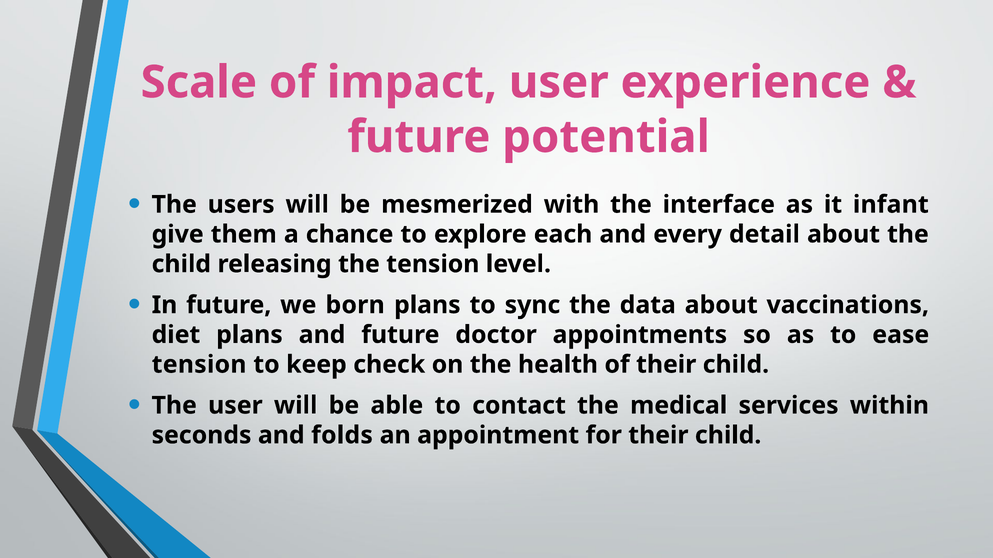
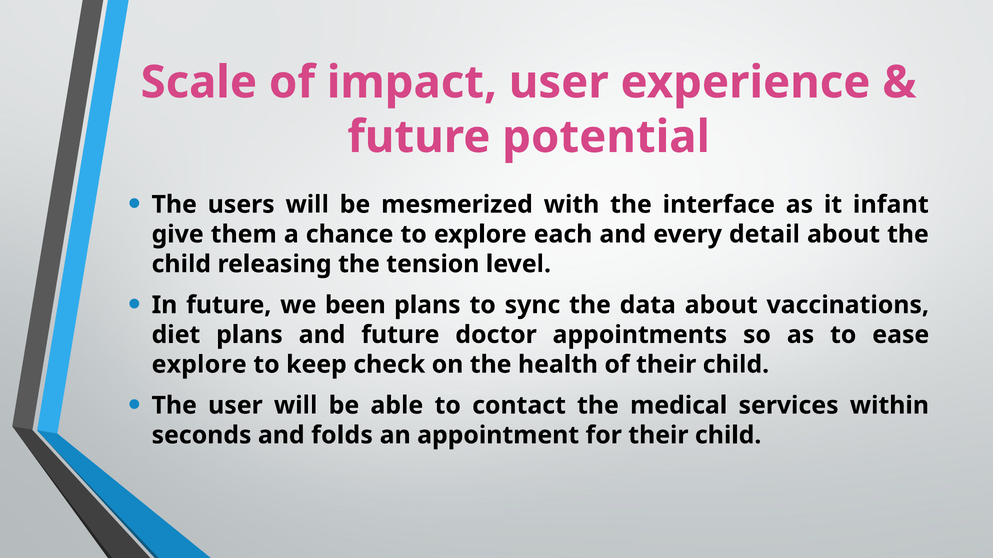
born: born -> been (355, 305)
tension: tension -> explore (199, 365)
